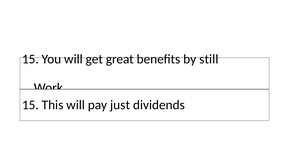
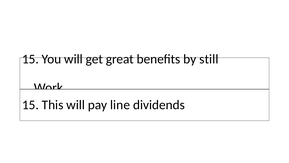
just: just -> line (120, 105)
